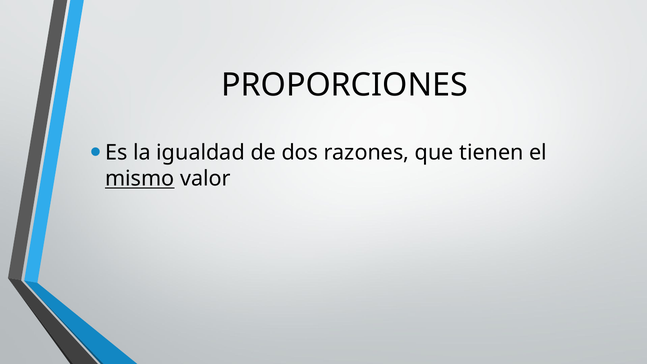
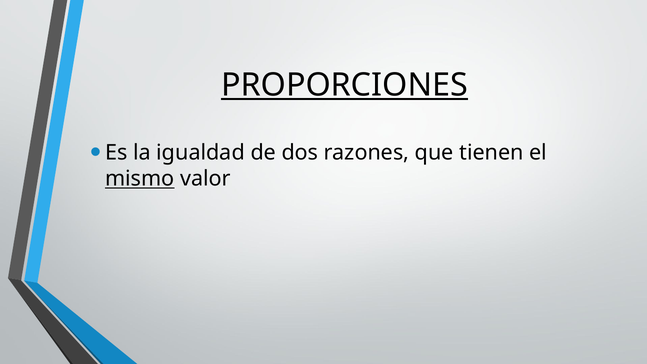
PROPORCIONES underline: none -> present (345, 85)
